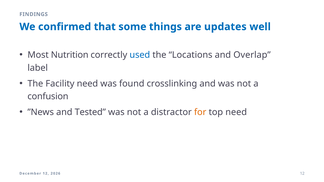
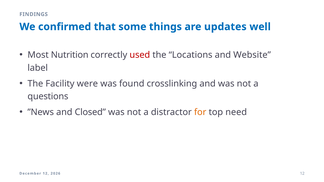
used colour: blue -> red (140, 55)
Overlap: Overlap -> Website (252, 55)
Facility need: need -> were (87, 84)
confusion: confusion -> questions (48, 97)
Tested: Tested -> Closed (90, 112)
